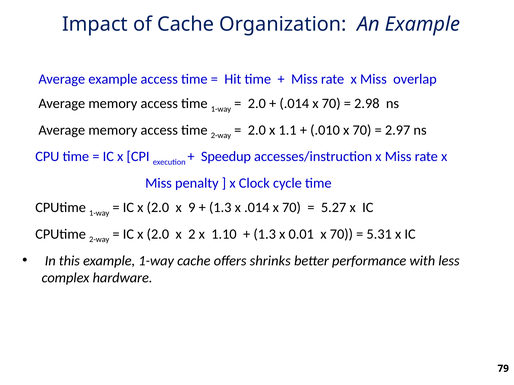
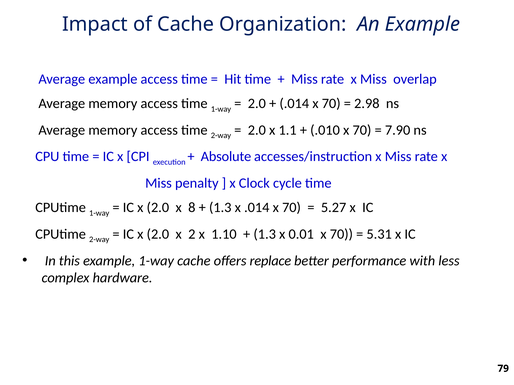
2.97: 2.97 -> 7.90 (398, 130)
Speedup: Speedup -> Absolute (226, 157)
9: 9 -> 8 (192, 208)
shrinks: shrinks -> replace (270, 261)
